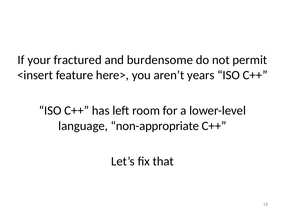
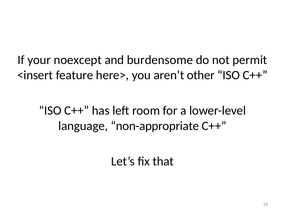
fractured: fractured -> noexcept (78, 60)
years: years -> other (201, 75)
